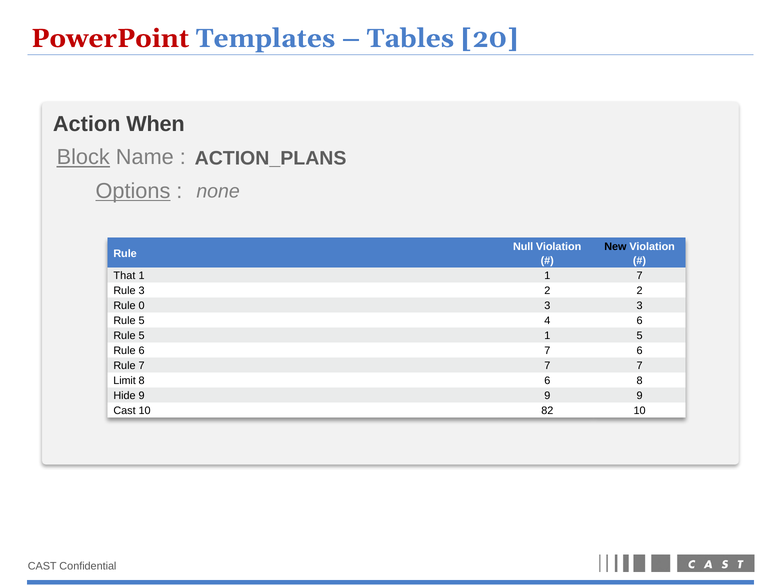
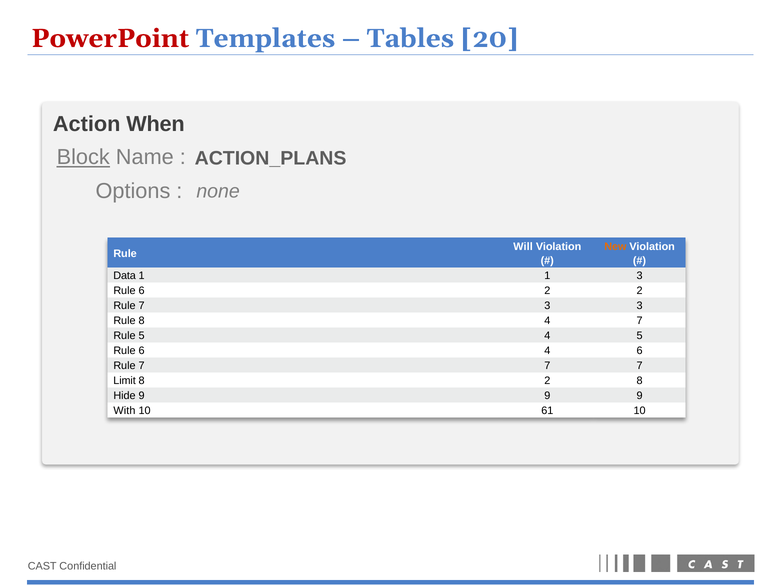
Options underline: present -> none (133, 191)
Null: Null -> Will (523, 247)
New colour: black -> orange (615, 247)
That: That -> Data (125, 276)
1 7: 7 -> 3 (640, 276)
3: 3 -> 6 (142, 291)
0: 0 -> 7 (142, 306)
5: 5 -> 8 (142, 321)
4 6: 6 -> 7 (640, 321)
5 1: 1 -> 4 (547, 336)
6 7: 7 -> 4 (547, 351)
8 6: 6 -> 2 (547, 381)
Cast: Cast -> With (124, 411)
82: 82 -> 61 (547, 411)
